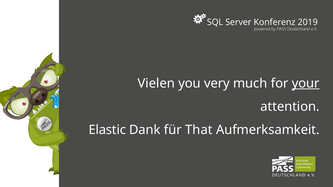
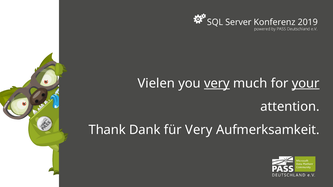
very underline: none -> present (217, 83)
Elastic: Elastic -> Thank (107, 130)
für That: That -> Very (199, 130)
